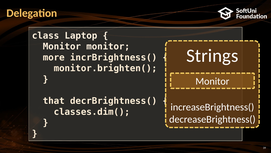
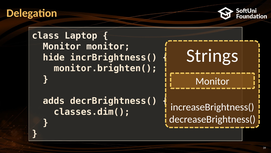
more: more -> hide (54, 57)
that: that -> adds (54, 101)
